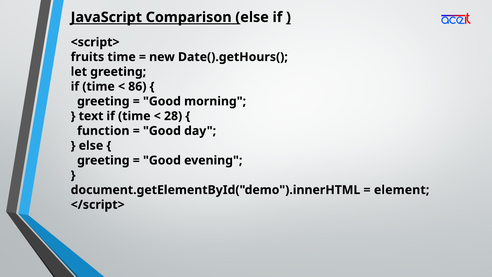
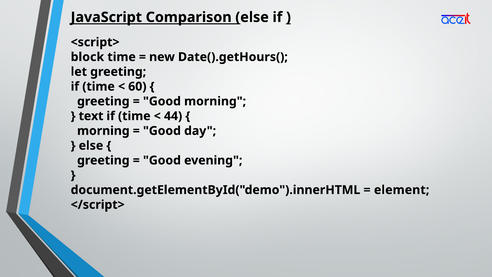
fruits: fruits -> block (87, 57)
86: 86 -> 60 (137, 86)
28: 28 -> 44 (173, 116)
function: function -> morning (103, 131)
